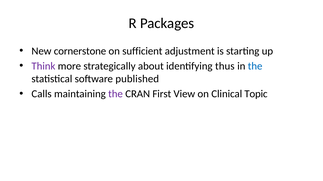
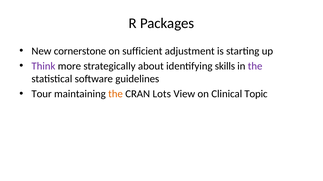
thus: thus -> skills (225, 66)
the colour: blue -> purple (255, 66)
published: published -> guidelines (137, 79)
Calls: Calls -> Tour (42, 94)
the colour: purple -> orange (116, 94)
First: First -> Lots (162, 94)
